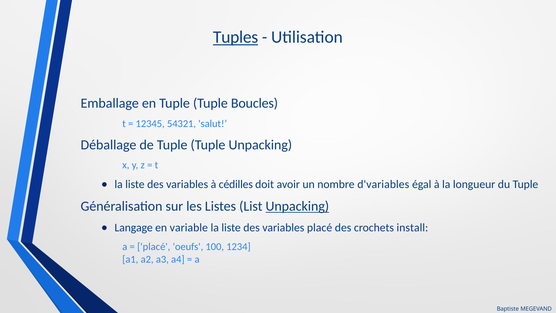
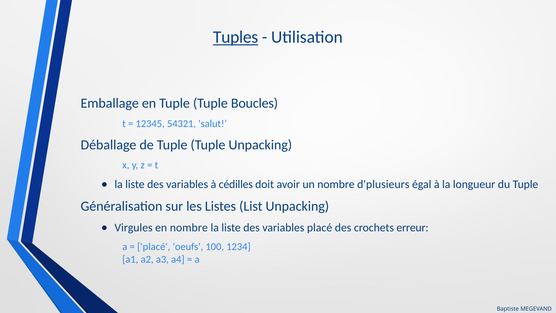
d'variables: d'variables -> d'plusieurs (383, 184)
Unpacking underline: present -> none (297, 206)
Langage: Langage -> Virgules (134, 227)
en variable: variable -> nombre (189, 227)
install: install -> erreur (413, 227)
